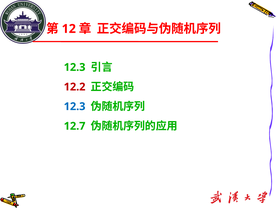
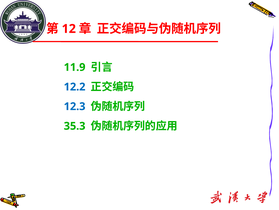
12.3: 12.3 -> 11.9 (75, 67)
12.2 colour: red -> blue (75, 87)
12.7: 12.7 -> 35.3 (75, 126)
